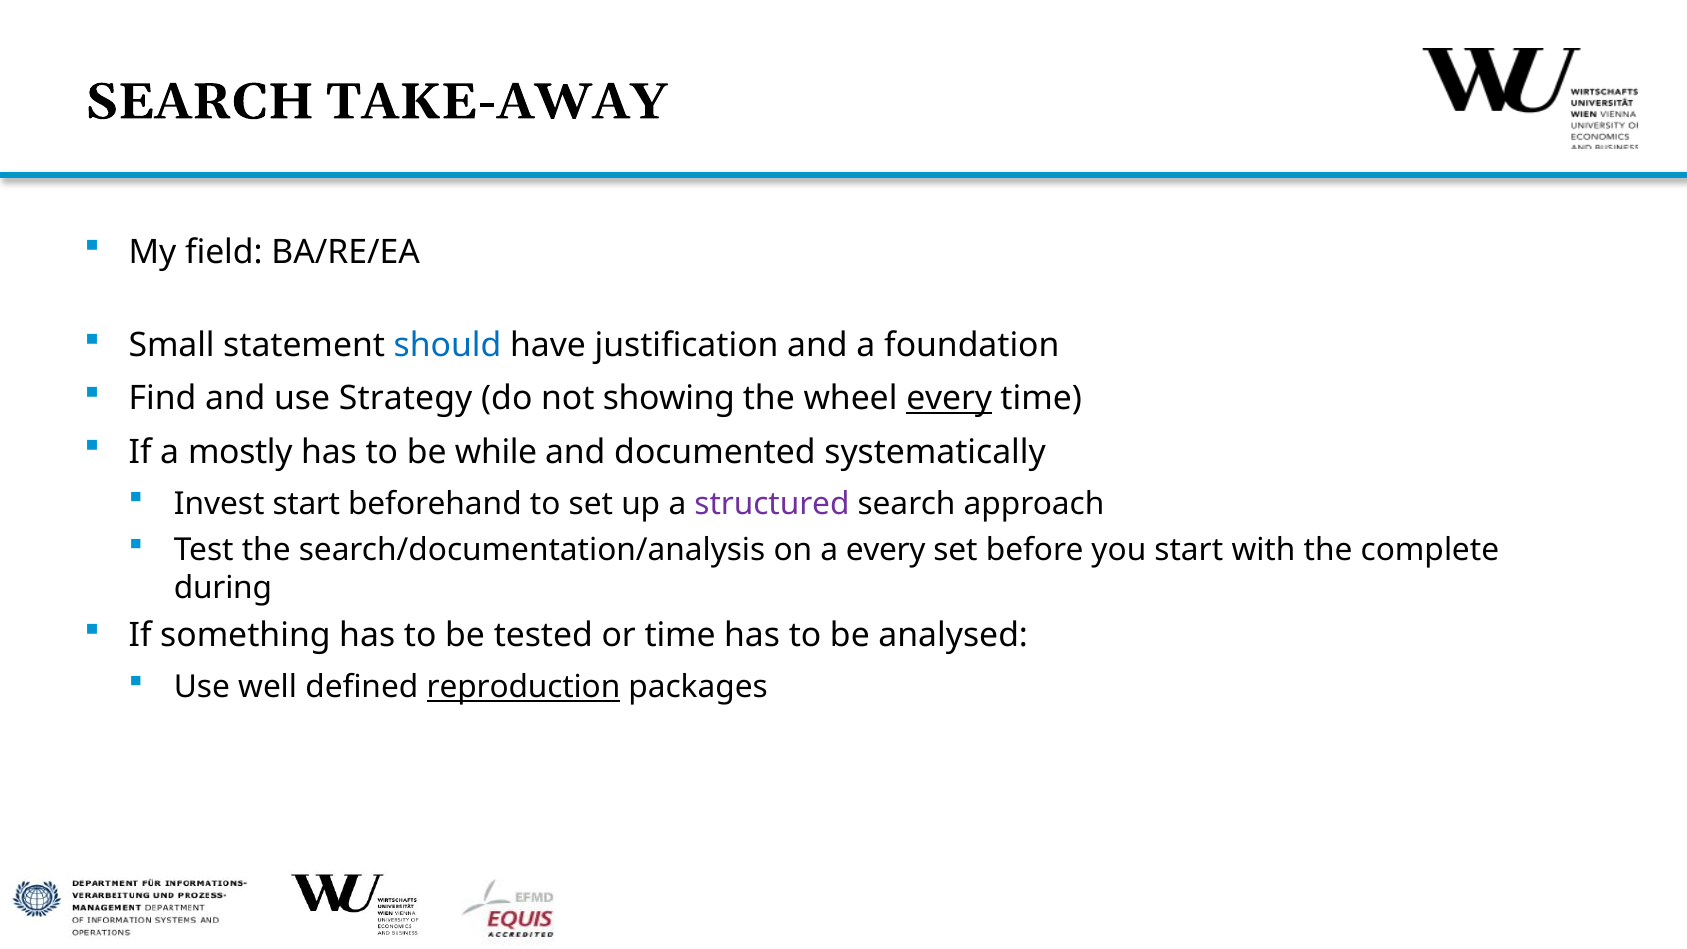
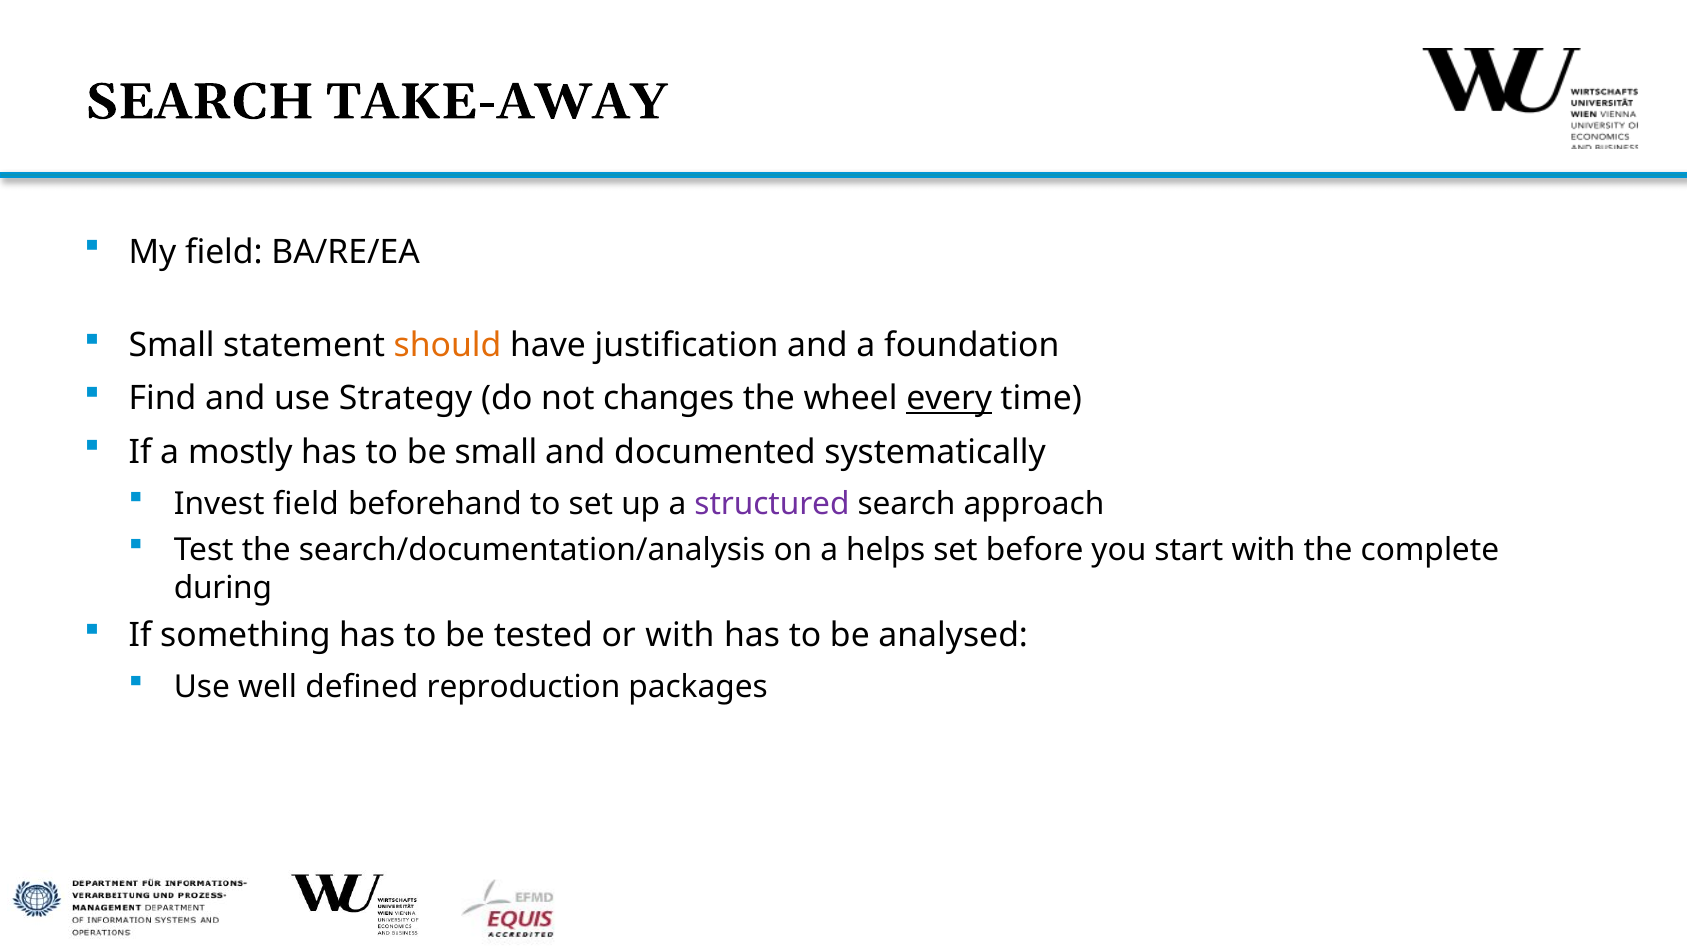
should colour: blue -> orange (448, 346)
showing: showing -> changes (669, 399)
be while: while -> small (496, 452)
Invest start: start -> field (306, 504)
a every: every -> helps (886, 550)
or time: time -> with (680, 636)
reproduction underline: present -> none (523, 687)
